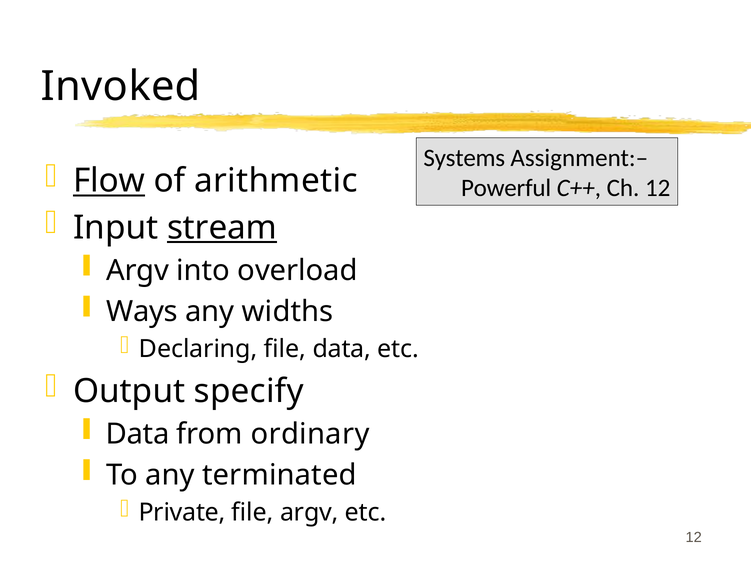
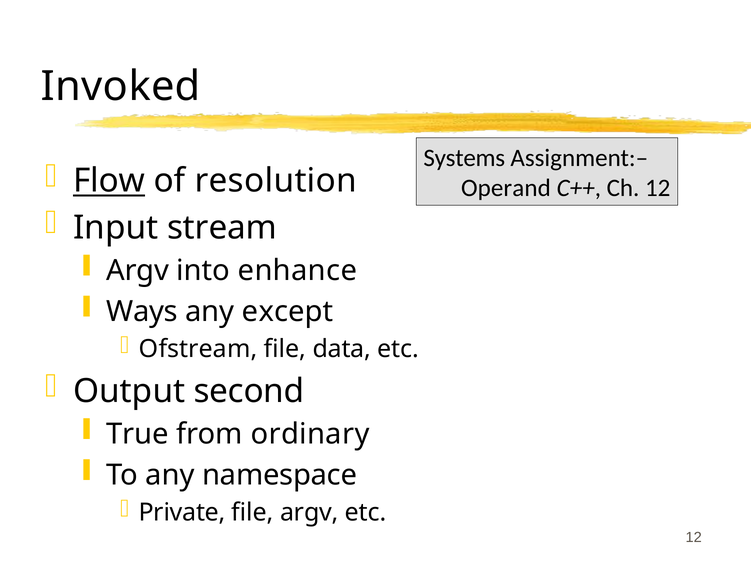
arithmetic: arithmetic -> resolution (276, 181)
Powerful: Powerful -> Operand (506, 188)
stream underline: present -> none (222, 228)
overload: overload -> enhance (297, 271)
widths: widths -> except (288, 312)
Declaring: Declaring -> Ofstream (198, 349)
specify: specify -> second (249, 391)
Data: Data -> True (137, 435)
terminated: terminated -> namespace (280, 475)
